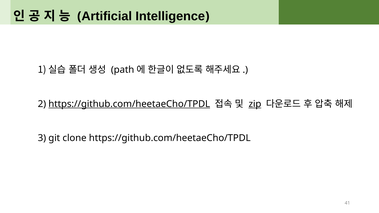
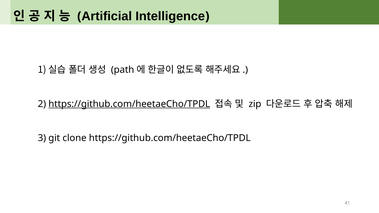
zip underline: present -> none (255, 104)
